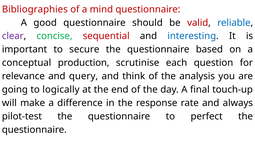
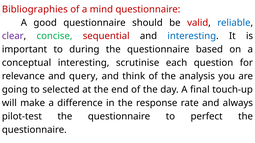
secure: secure -> during (84, 50)
conceptual production: production -> interesting (84, 63)
logically: logically -> selected (61, 90)
